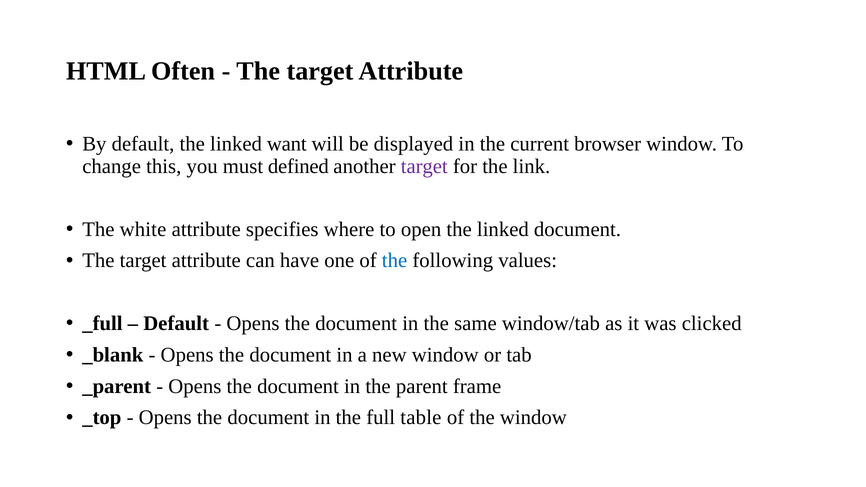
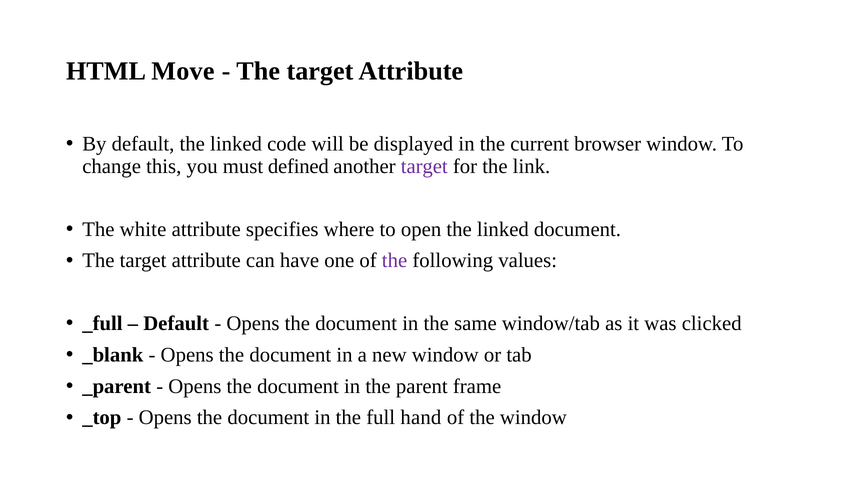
Often: Often -> Move (183, 71)
want: want -> code (287, 144)
the colour: blue -> purple (395, 261)
table: table -> hand (421, 418)
